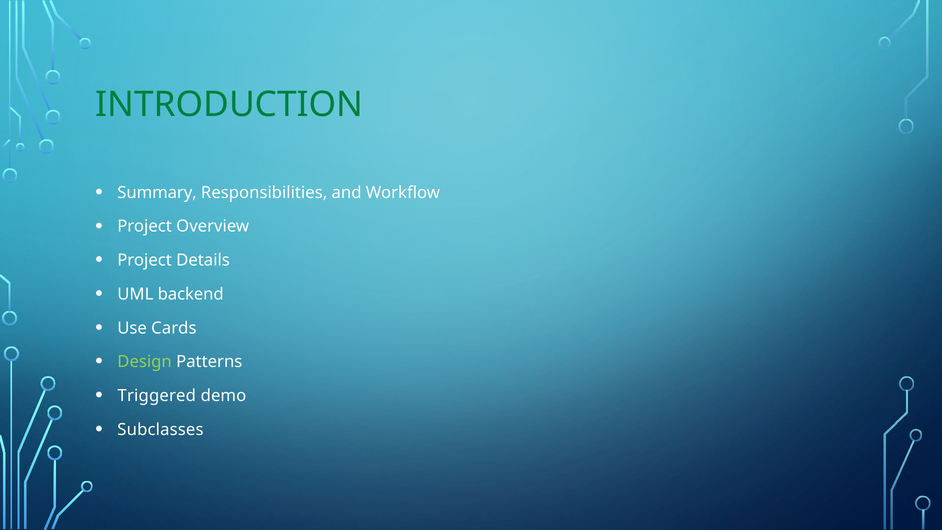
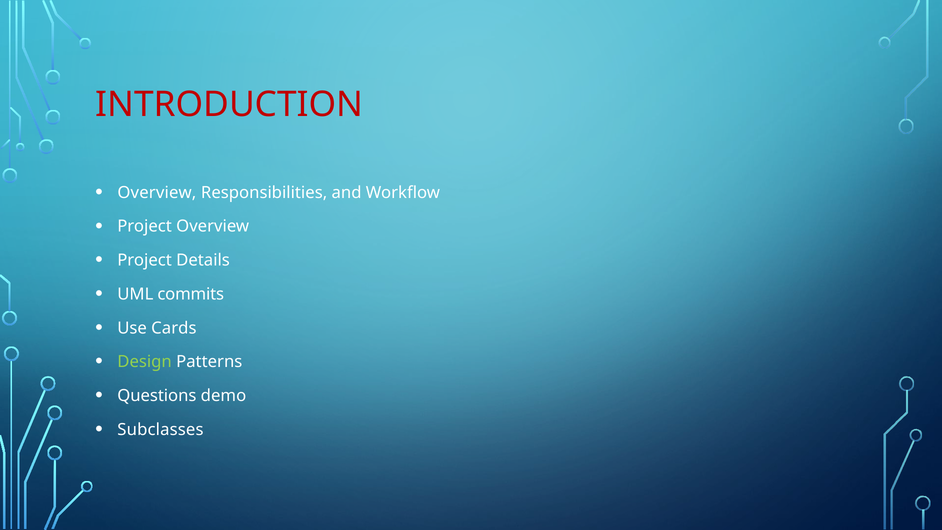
INTRODUCTION colour: green -> red (229, 105)
Summary: Summary -> Overview (157, 193)
backend: backend -> commits (191, 294)
Triggered: Triggered -> Questions (157, 396)
